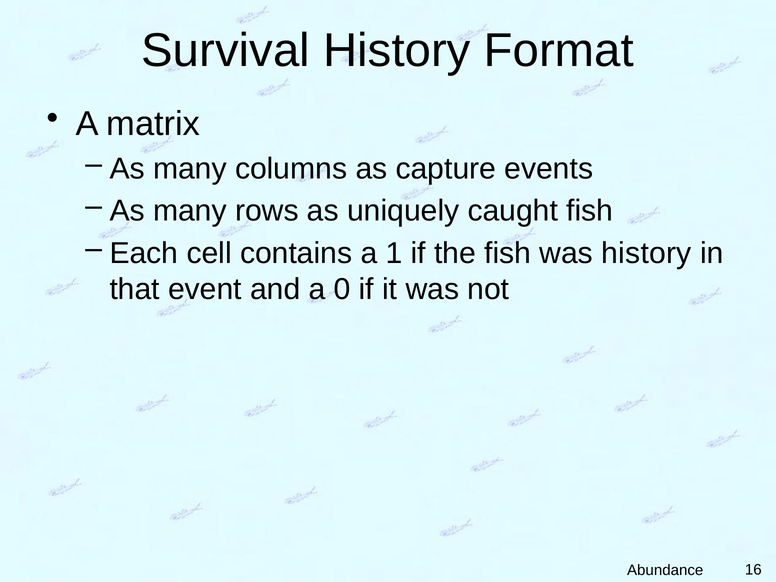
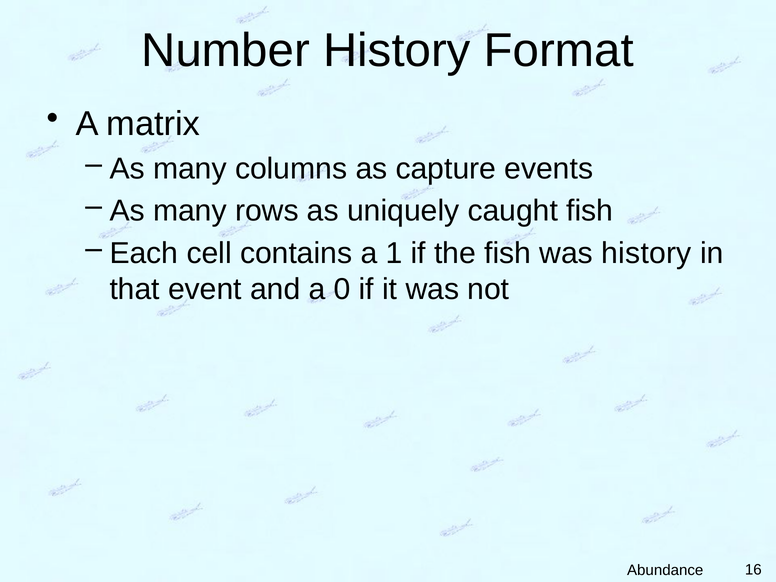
Survival: Survival -> Number (226, 51)
